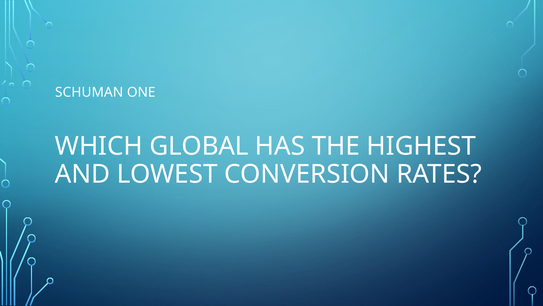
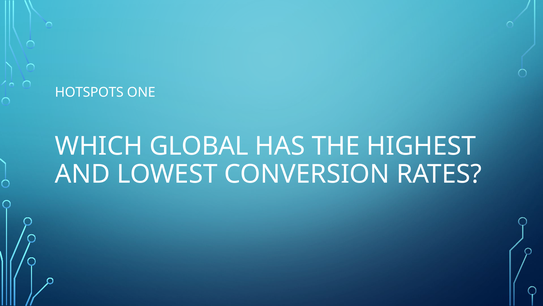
SCHUMAN: SCHUMAN -> HOTSPOTS (89, 92)
